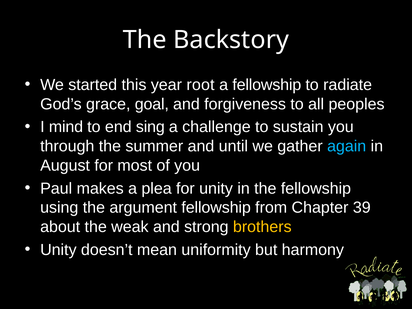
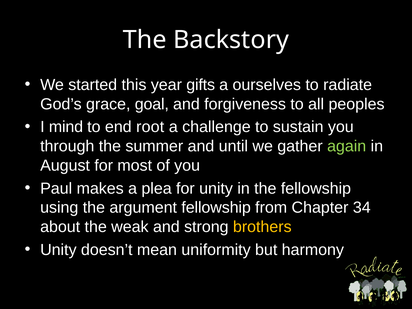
root: root -> gifts (201, 85)
a fellowship: fellowship -> ourselves (267, 85)
sing: sing -> root (150, 127)
again colour: light blue -> light green (347, 146)
39: 39 -> 34 (362, 208)
